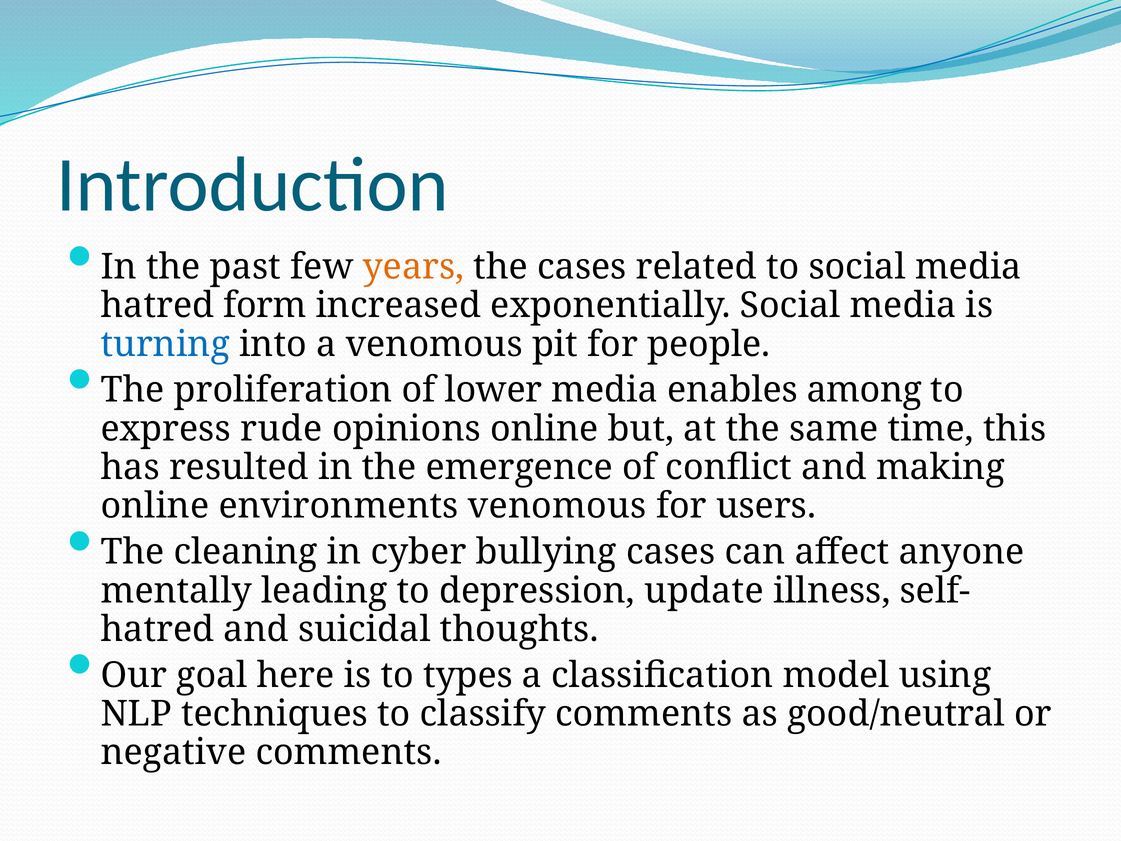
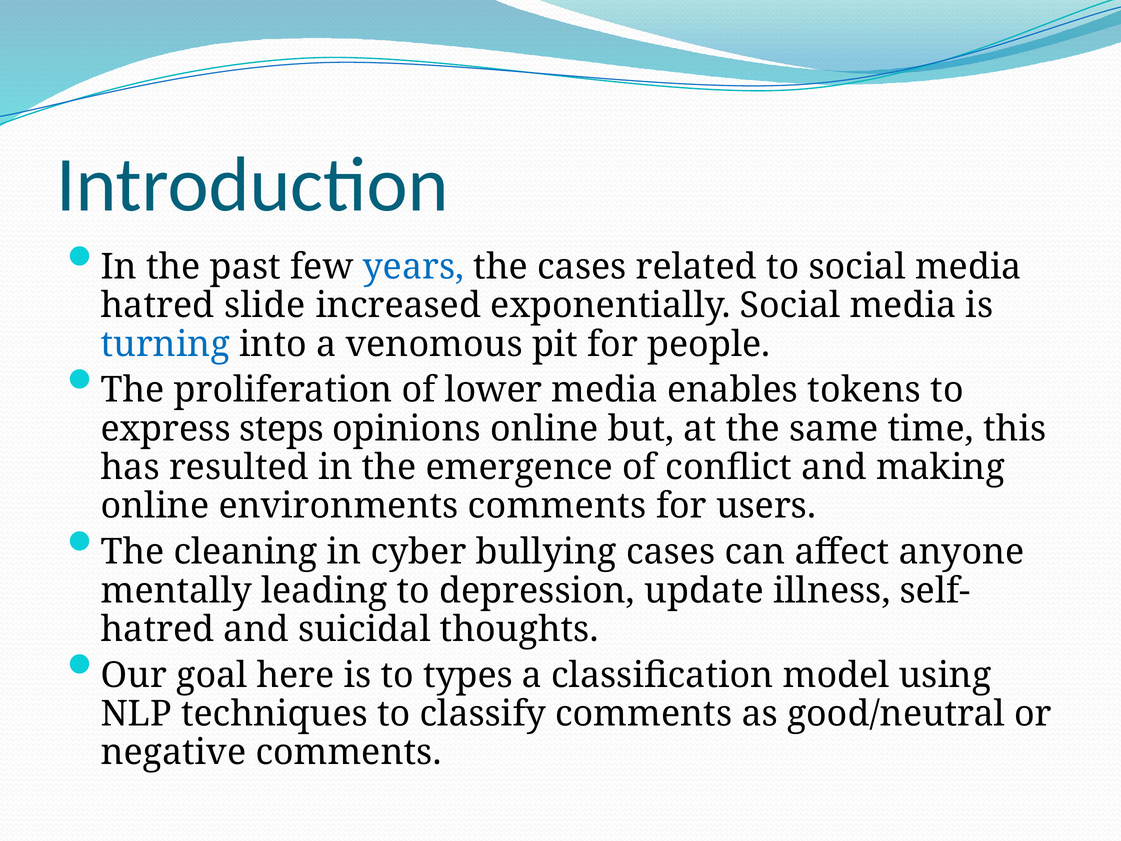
years colour: orange -> blue (413, 267)
form: form -> slide (265, 305)
among: among -> tokens (864, 390)
rude: rude -> steps (282, 429)
environments venomous: venomous -> comments (557, 506)
